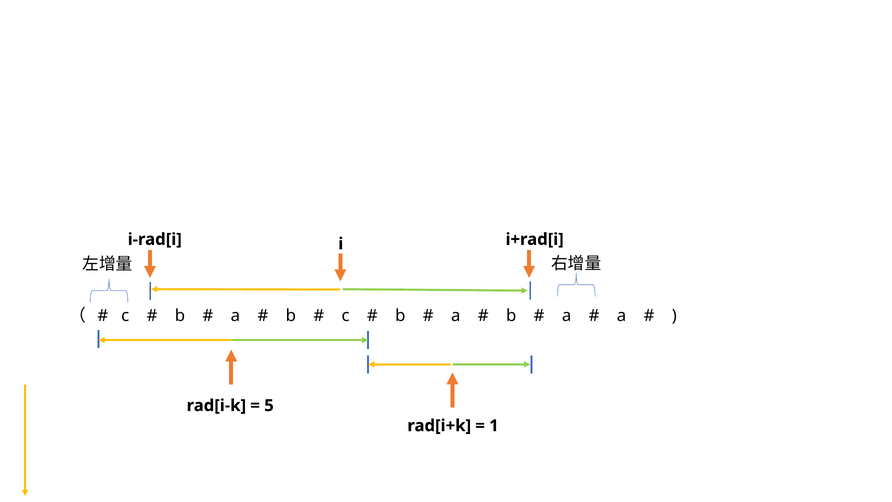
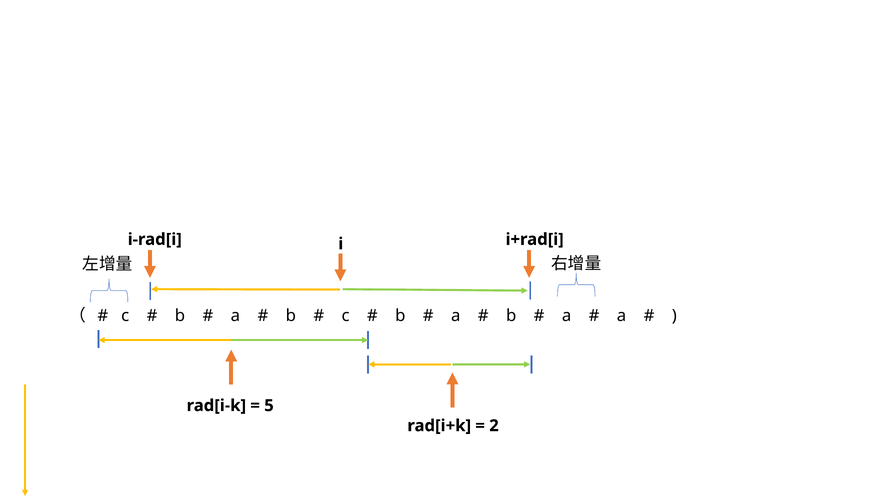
1: 1 -> 2 (494, 426)
